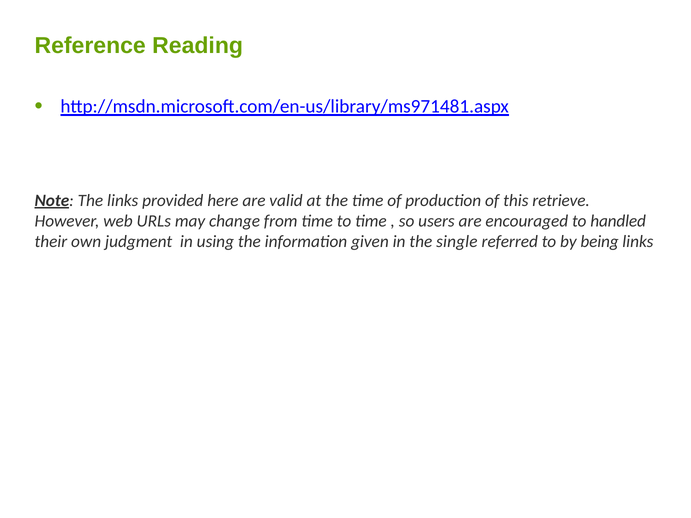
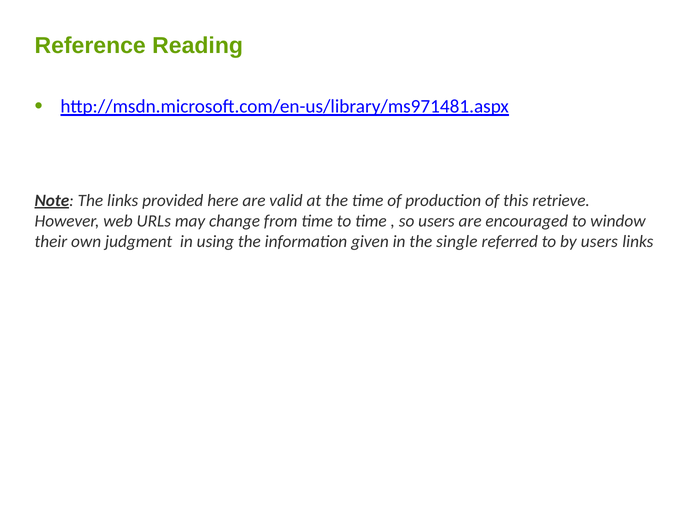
handled: handled -> window (618, 221)
by being: being -> users (599, 242)
